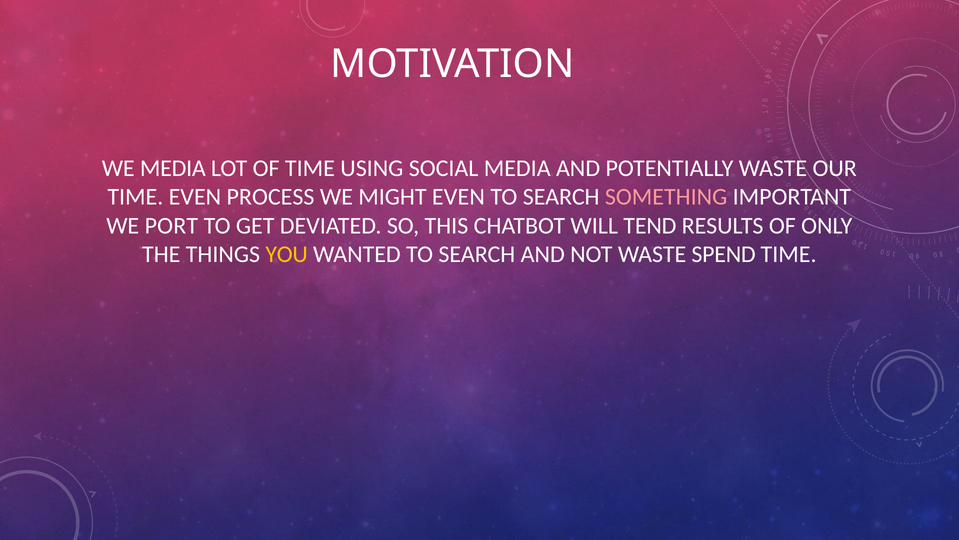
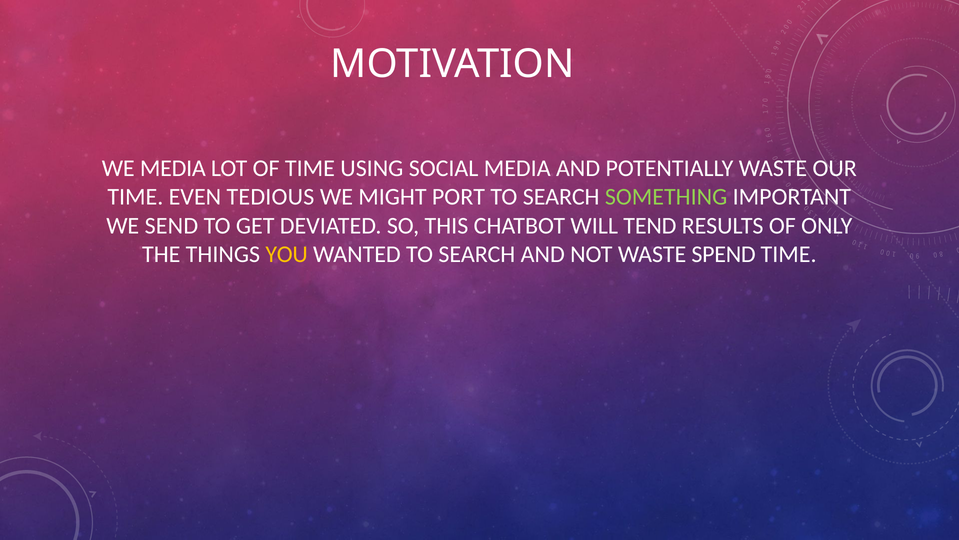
PROCESS: PROCESS -> TEDIOUS (270, 197)
MIGHT EVEN: EVEN -> PORT (458, 197)
SOMETHING colour: pink -> light green (666, 197)
PORT: PORT -> SEND (171, 225)
